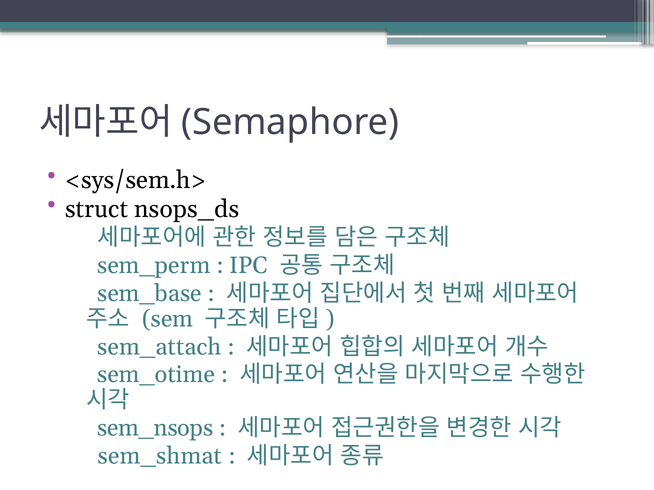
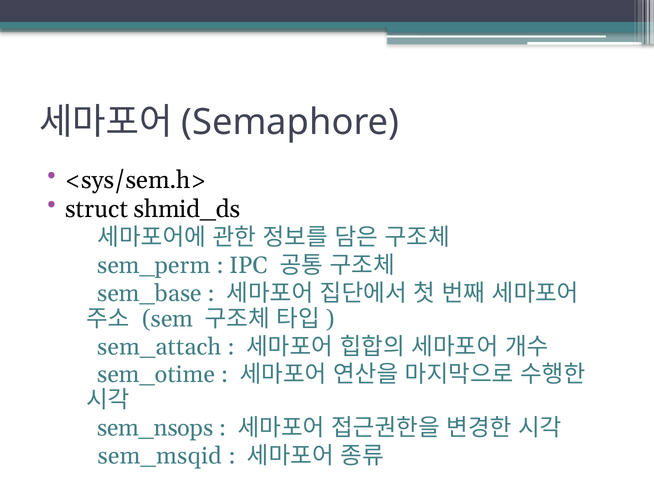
nsops_ds: nsops_ds -> shmid_ds (187, 209)
sem_shmat: sem_shmat -> sem_msqid (160, 456)
